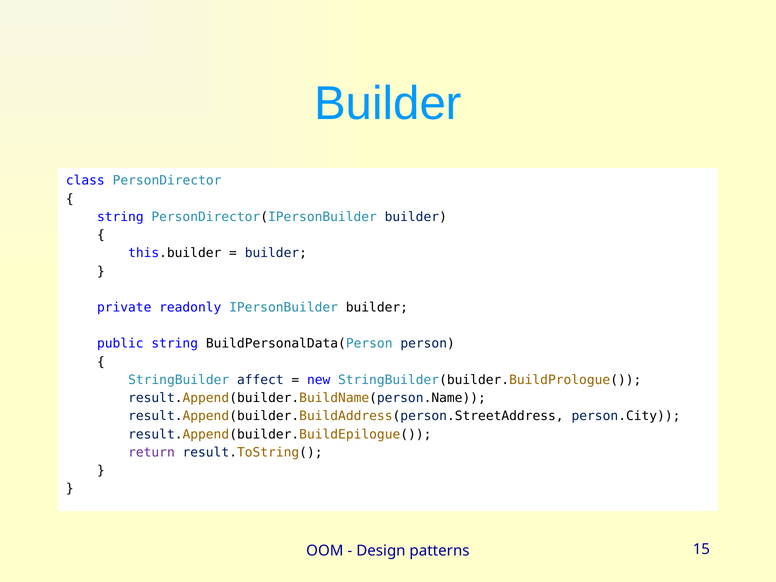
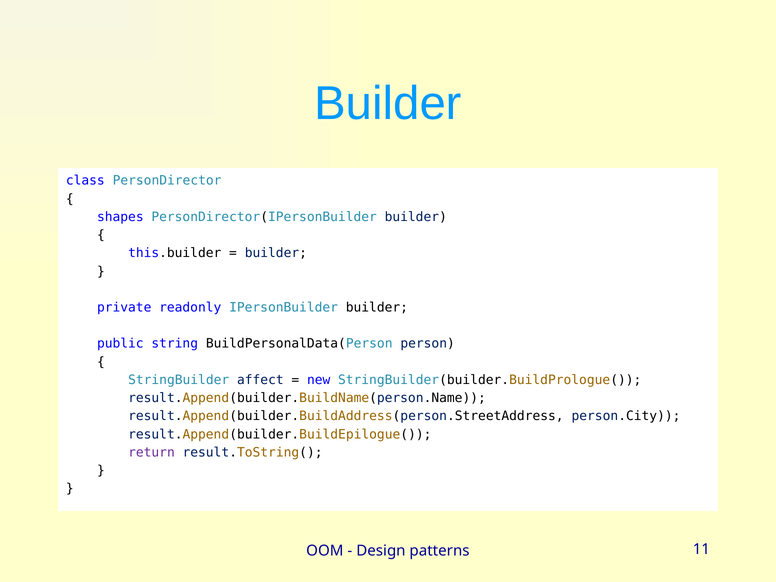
string: string -> shapes (120, 217)
15: 15 -> 11 (701, 549)
